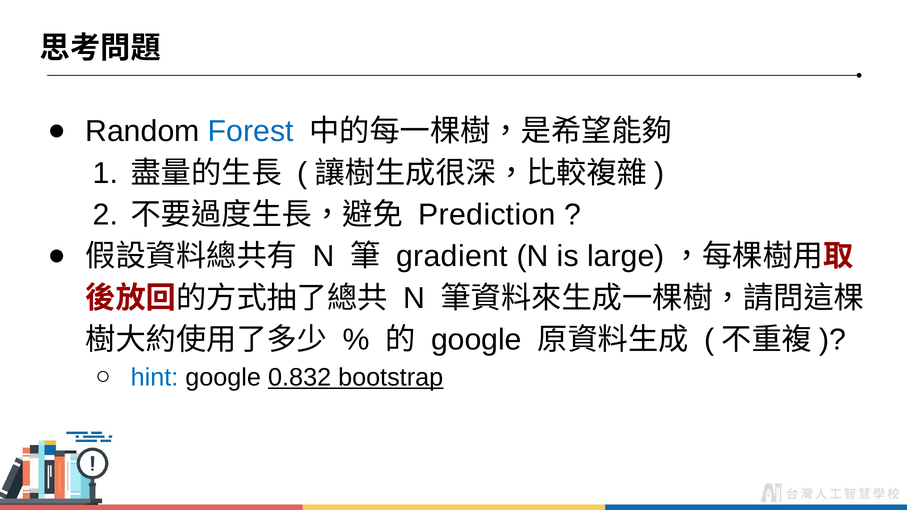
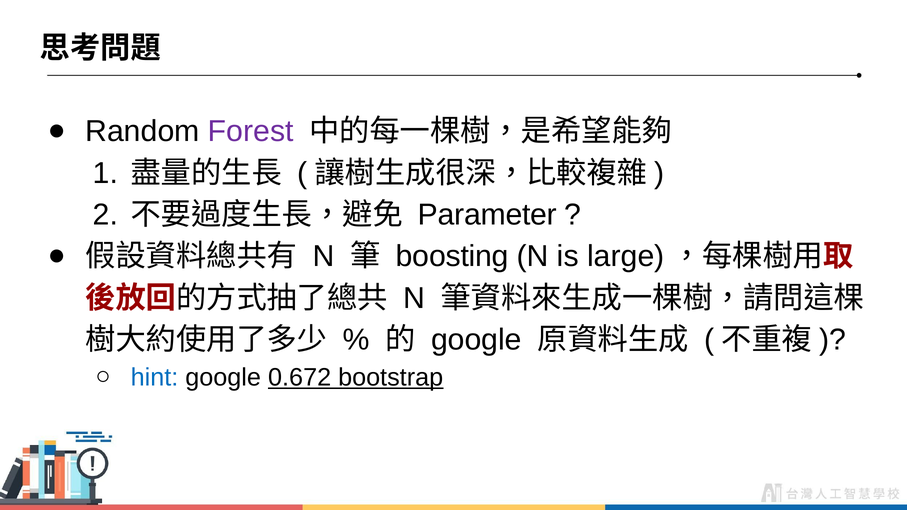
Forest colour: blue -> purple (251, 131)
Prediction: Prediction -> Parameter (487, 215)
gradient: gradient -> boosting (452, 257)
0.832: 0.832 -> 0.672 (300, 377)
